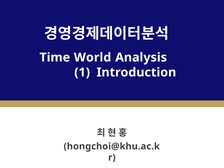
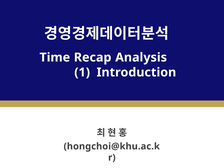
World: World -> Recap (93, 57)
